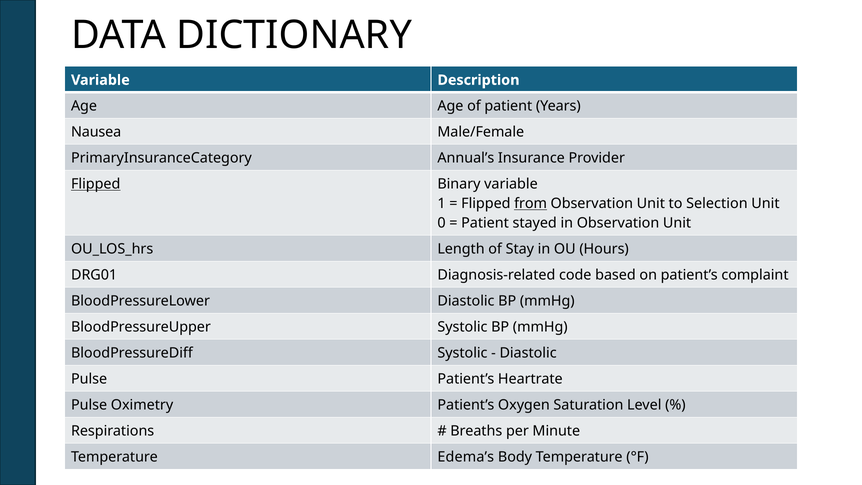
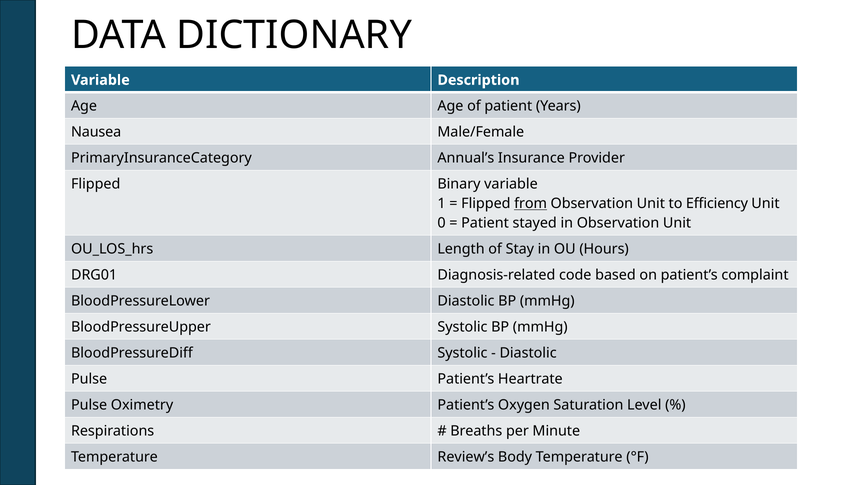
Flipped underline: present -> none (96, 184)
Selection: Selection -> Efficiency (717, 204)
Edema’s: Edema’s -> Review’s (466, 457)
